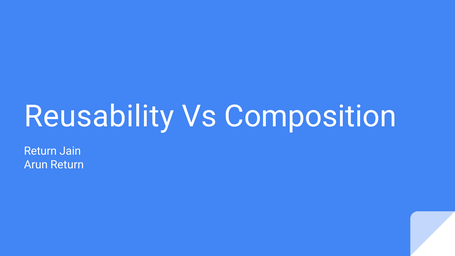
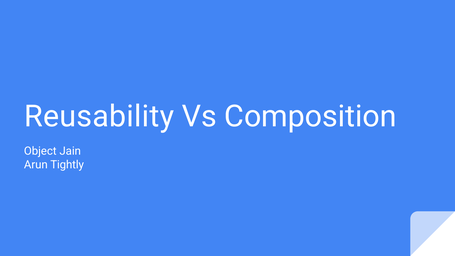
Return: Return -> Object (40, 151)
Arun Return: Return -> Tightly (67, 165)
